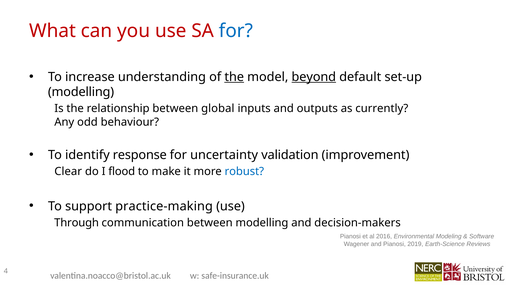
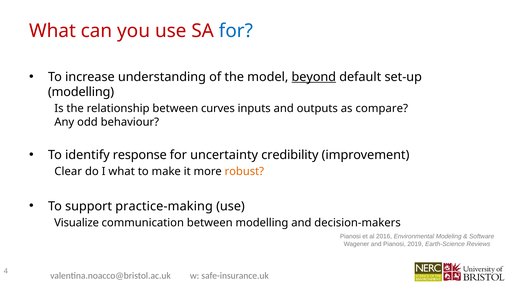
the underline: present -> none (234, 77)
global: global -> curves (218, 108)
currently: currently -> compare (382, 108)
validation: validation -> credibility (290, 155)
I flood: flood -> what (122, 171)
robust colour: blue -> orange (244, 171)
Through: Through -> Visualize (77, 222)
